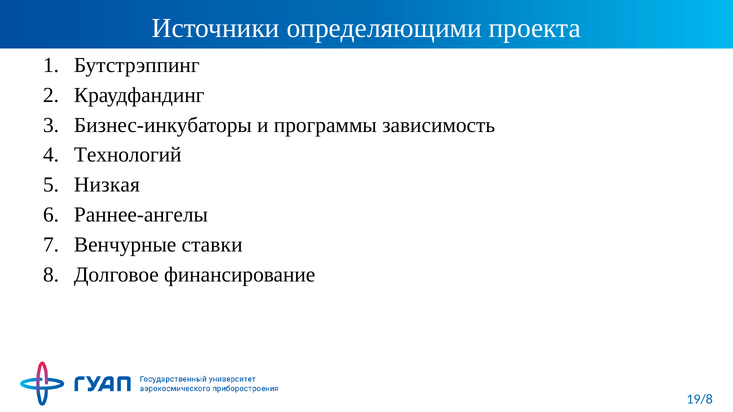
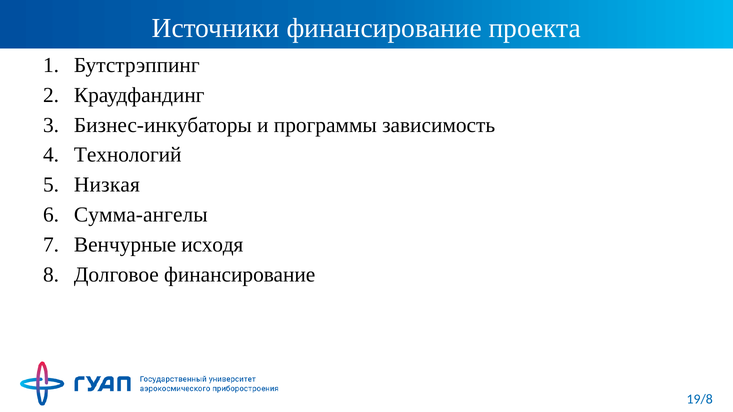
Источники определяющими: определяющими -> финансирование (384, 28)
Раннее-ангелы: Раннее-ангелы -> Сумма-ангелы (141, 215)
ставки: ставки -> исходя (212, 245)
